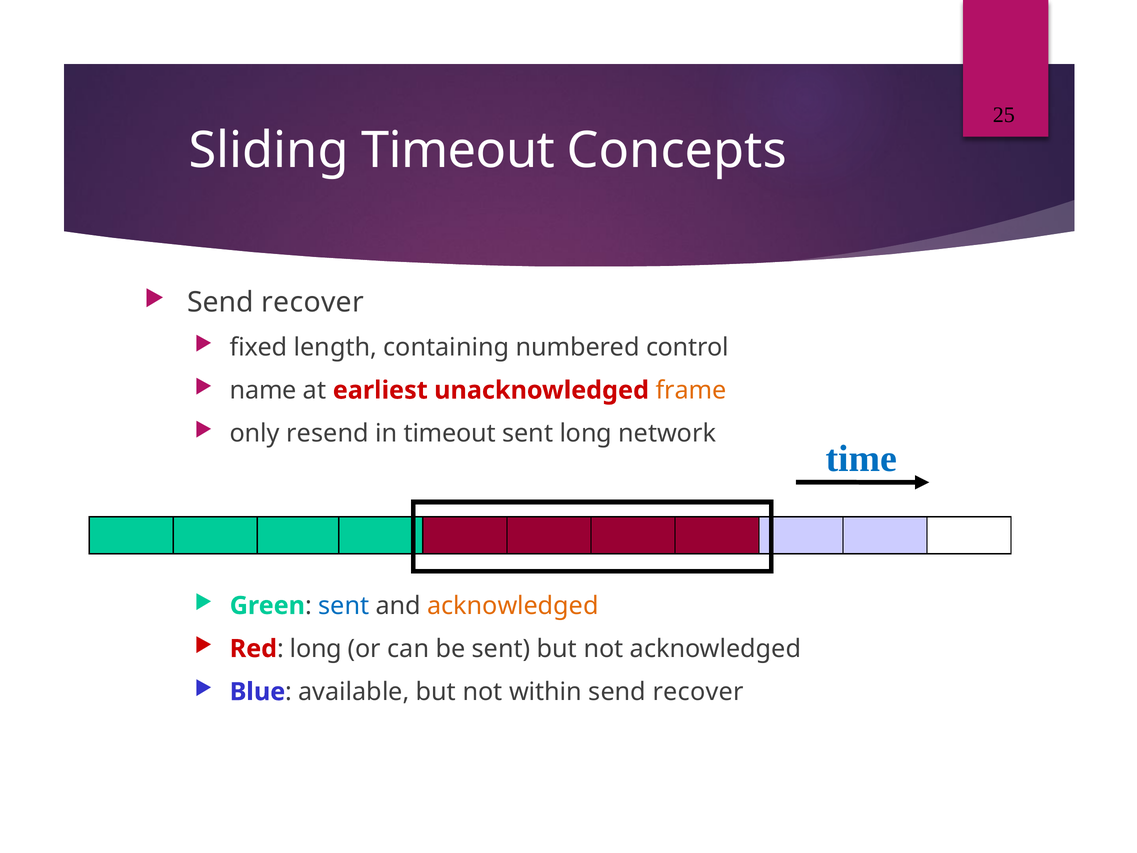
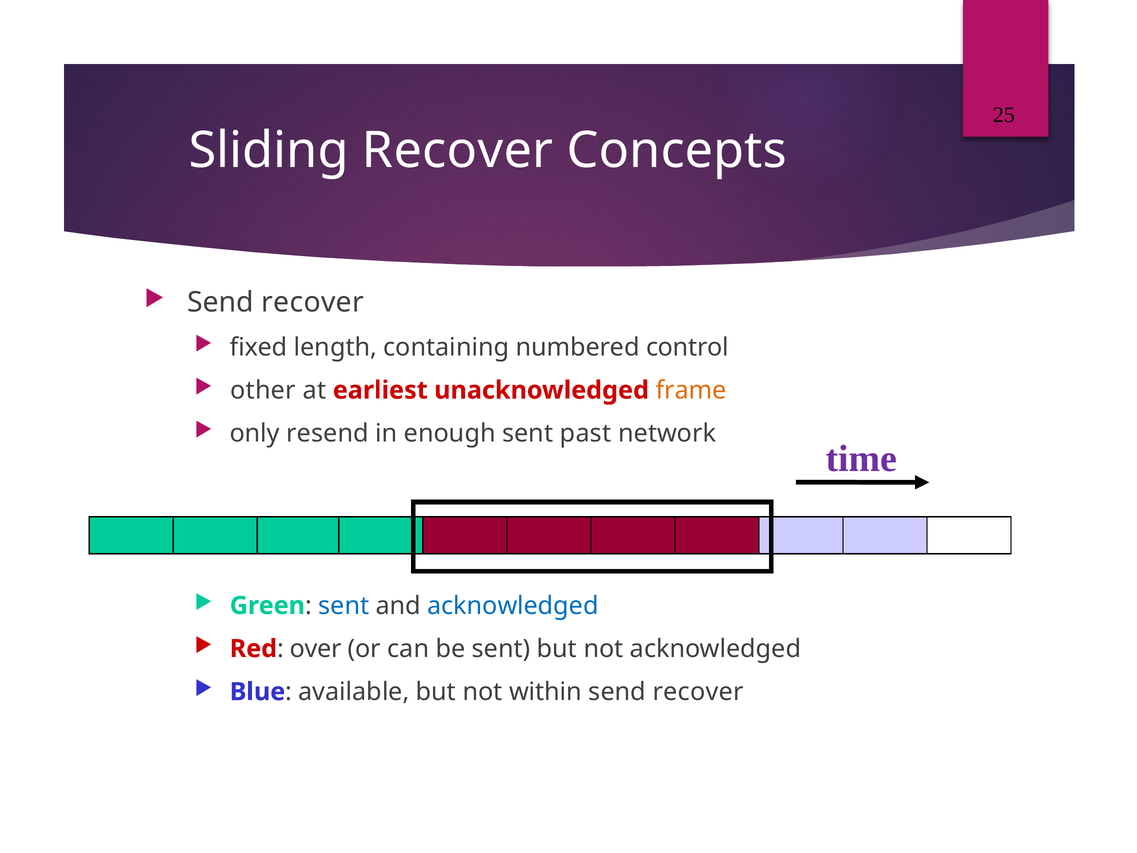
Sliding Timeout: Timeout -> Recover (458, 150)
name: name -> other (263, 390)
in timeout: timeout -> enough (450, 433)
sent long: long -> past (586, 433)
time colour: blue -> purple (861, 459)
acknowledged colour: orange -> blue (513, 606)
Red long: long -> over (316, 649)
